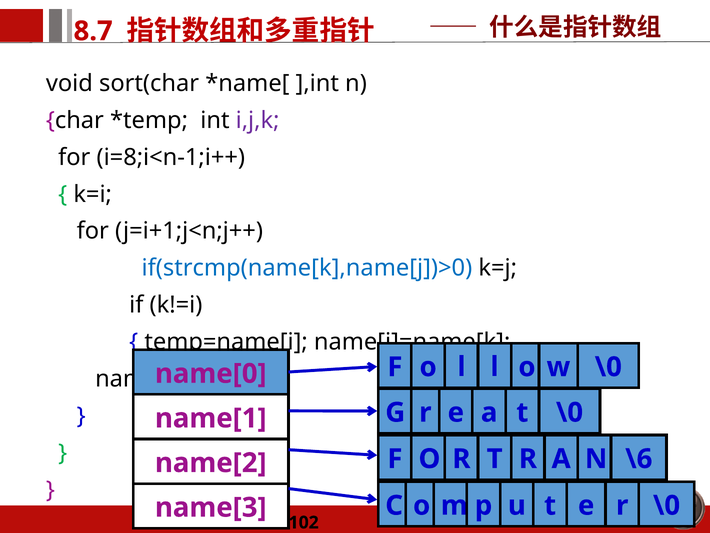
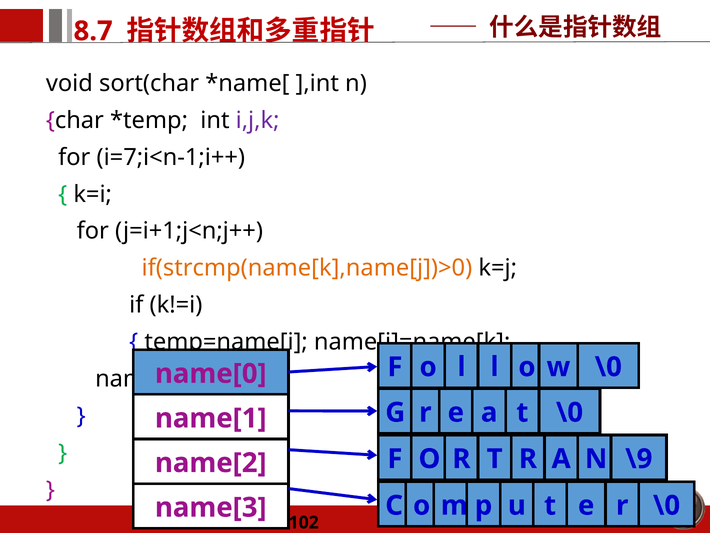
i=8;i<n-1;i++: i=8;i<n-1;i++ -> i=7;i<n-1;i++ (171, 157)
if(strcmp(name[k],name[j])>0 colour: blue -> orange (307, 268)
\6: \6 -> \9 (639, 459)
